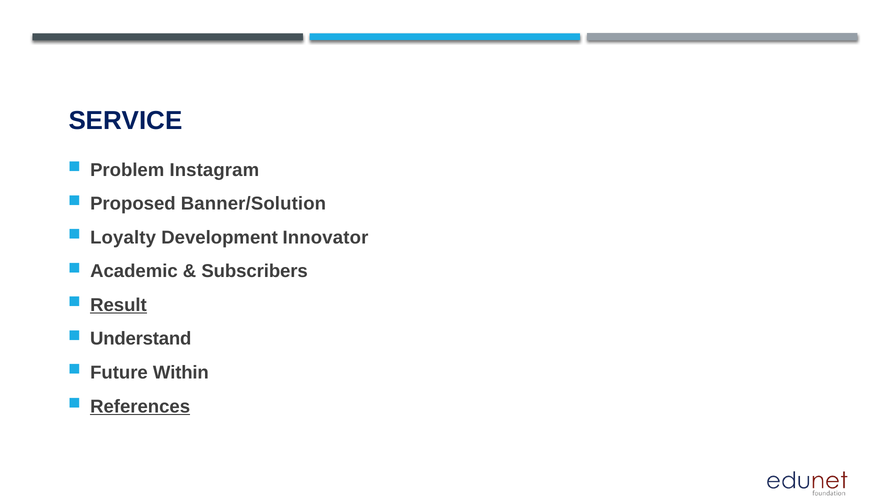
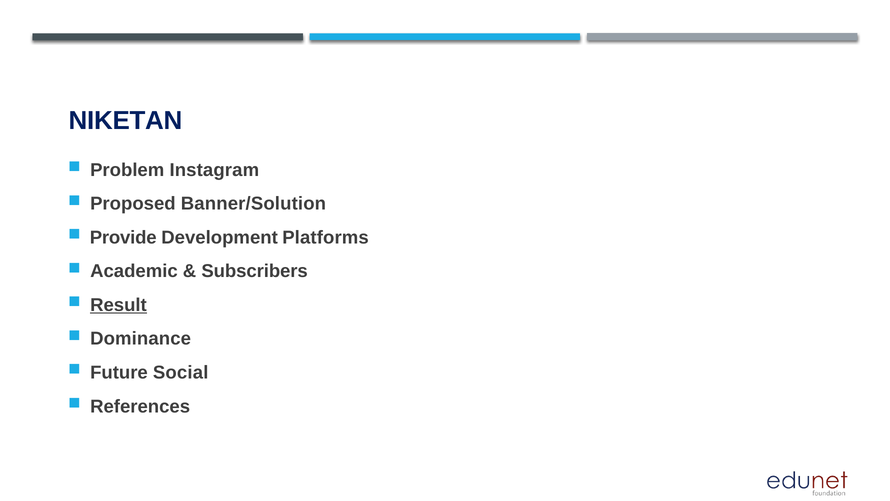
SERVICE: SERVICE -> NIKETAN (126, 120)
Loyalty: Loyalty -> Provide (123, 237)
Innovator: Innovator -> Platforms (326, 237)
Understand: Understand -> Dominance (141, 339)
Within: Within -> Social (181, 372)
References underline: present -> none (140, 406)
